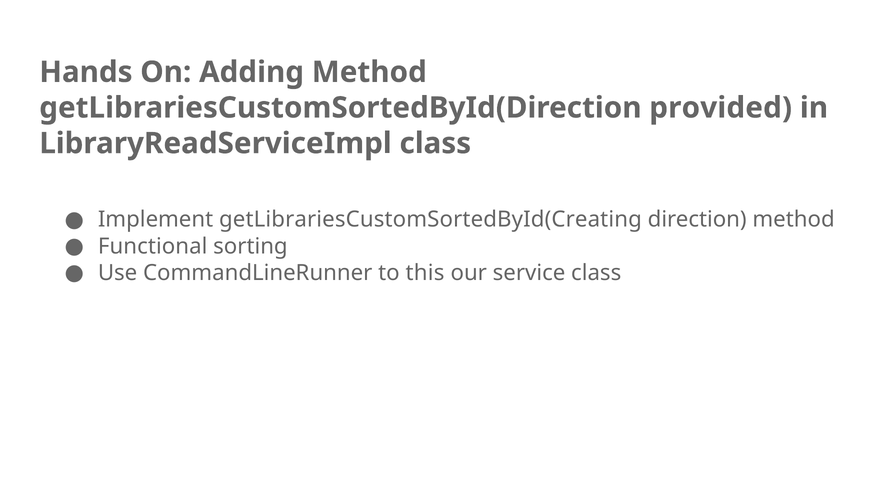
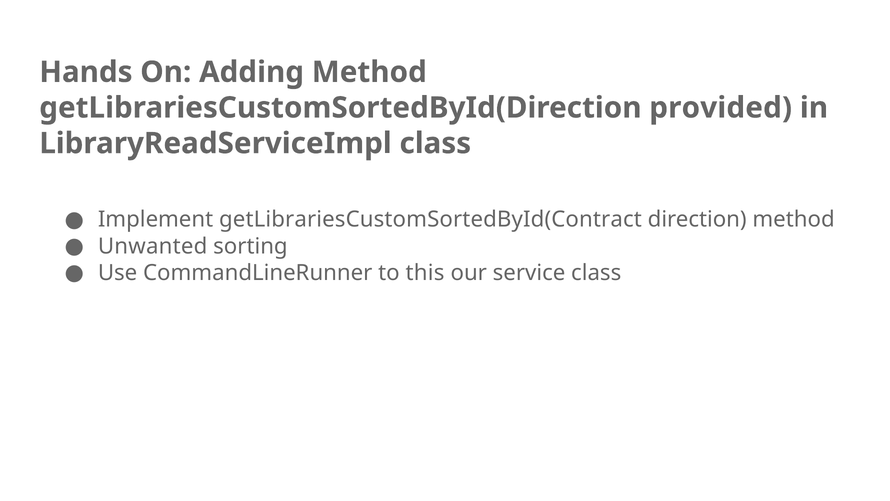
getLibrariesCustomSortedById(Creating: getLibrariesCustomSortedById(Creating -> getLibrariesCustomSortedById(Contract (430, 219)
Functional: Functional -> Unwanted (153, 246)
